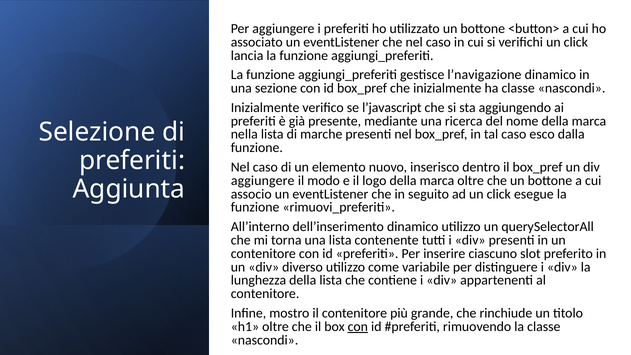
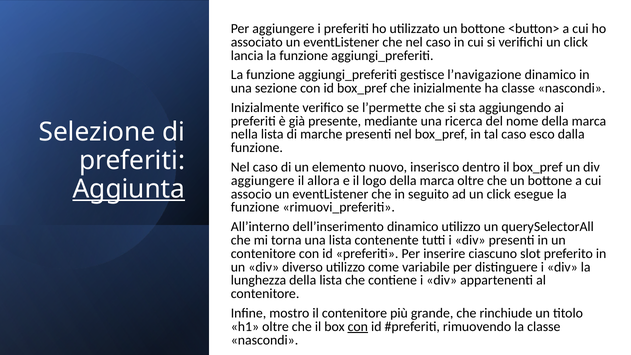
l’javascript: l’javascript -> l’permette (392, 108)
modo: modo -> allora (323, 181)
Aggiunta underline: none -> present (129, 189)
